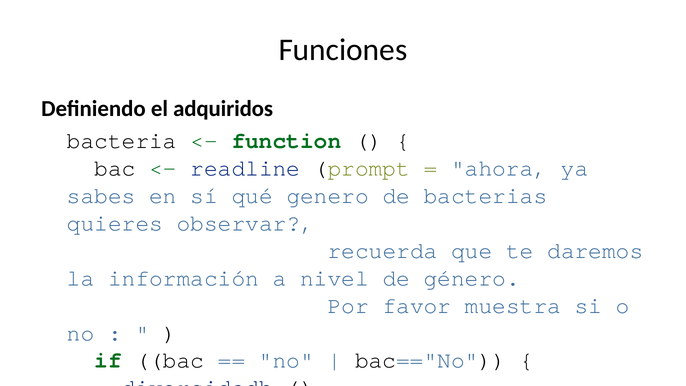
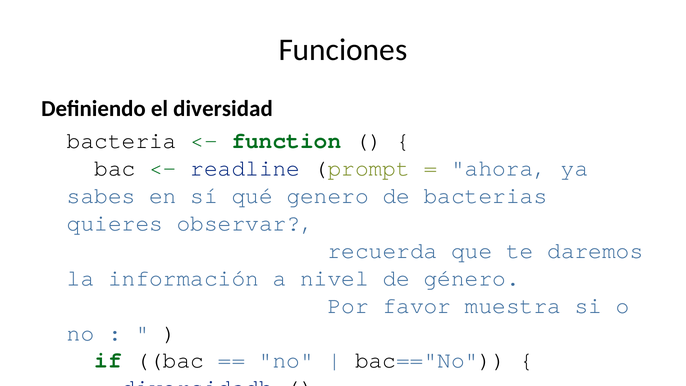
adquiridos: adquiridos -> diversidad (223, 109)
